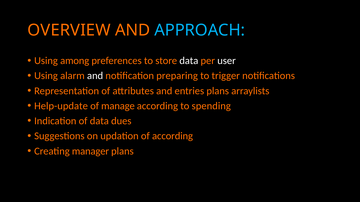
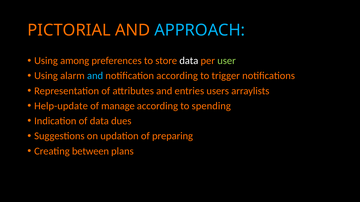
OVERVIEW: OVERVIEW -> PICTORIAL (69, 30)
user colour: white -> light green (227, 61)
and colour: white -> light blue (95, 76)
notification preparing: preparing -> according (177, 76)
entries plans: plans -> users (218, 91)
of according: according -> preparing (173, 136)
manager: manager -> between (90, 151)
